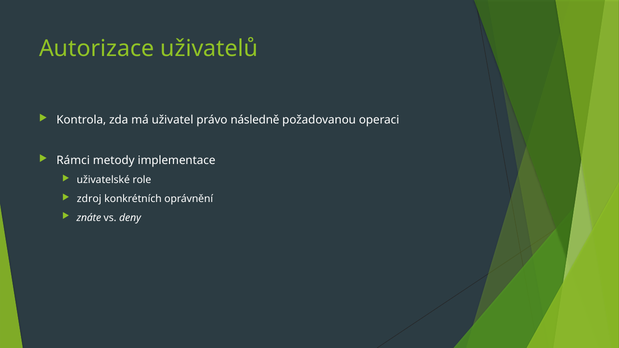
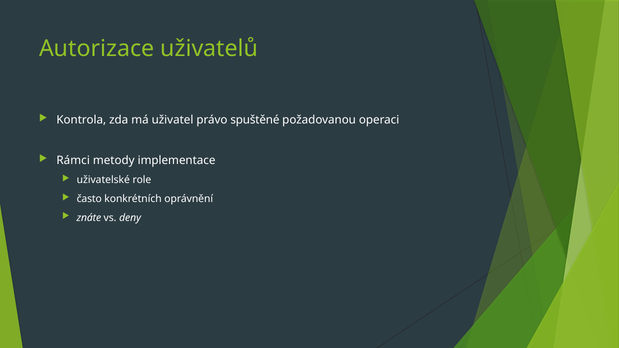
následně: následně -> spuštěné (255, 120)
zdroj: zdroj -> často (89, 199)
